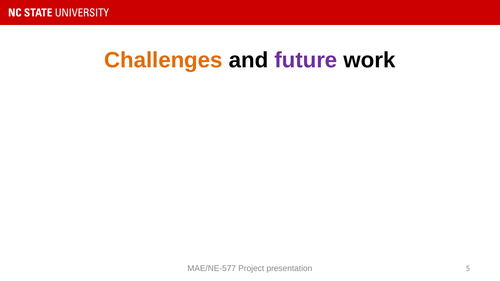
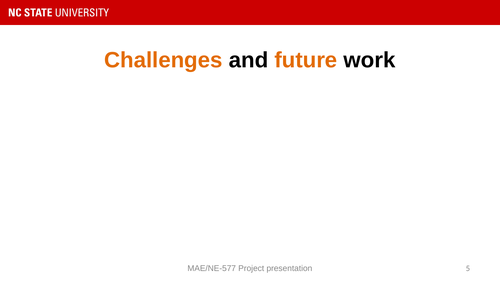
future colour: purple -> orange (306, 60)
